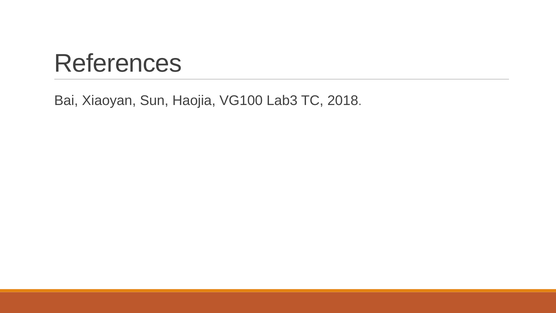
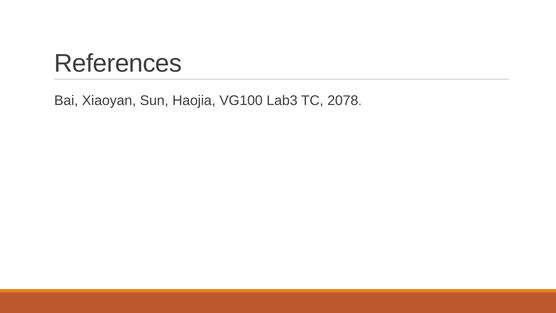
2018: 2018 -> 2078 (343, 100)
